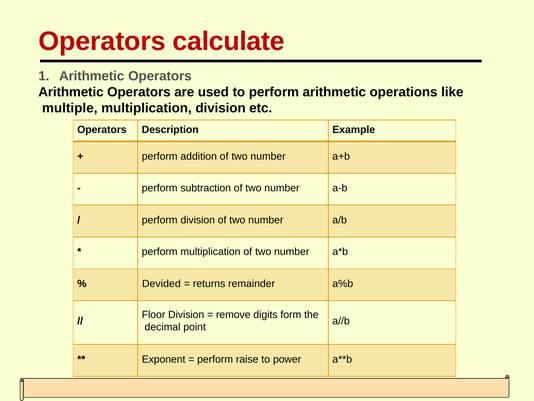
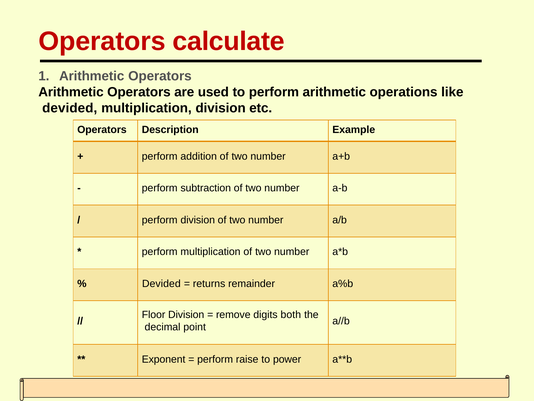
multiple: multiple -> devided (70, 108)
form: form -> both (291, 314)
